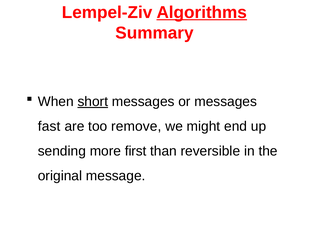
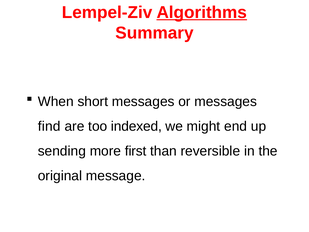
short underline: present -> none (93, 101)
fast: fast -> find (49, 126)
remove: remove -> indexed (136, 126)
